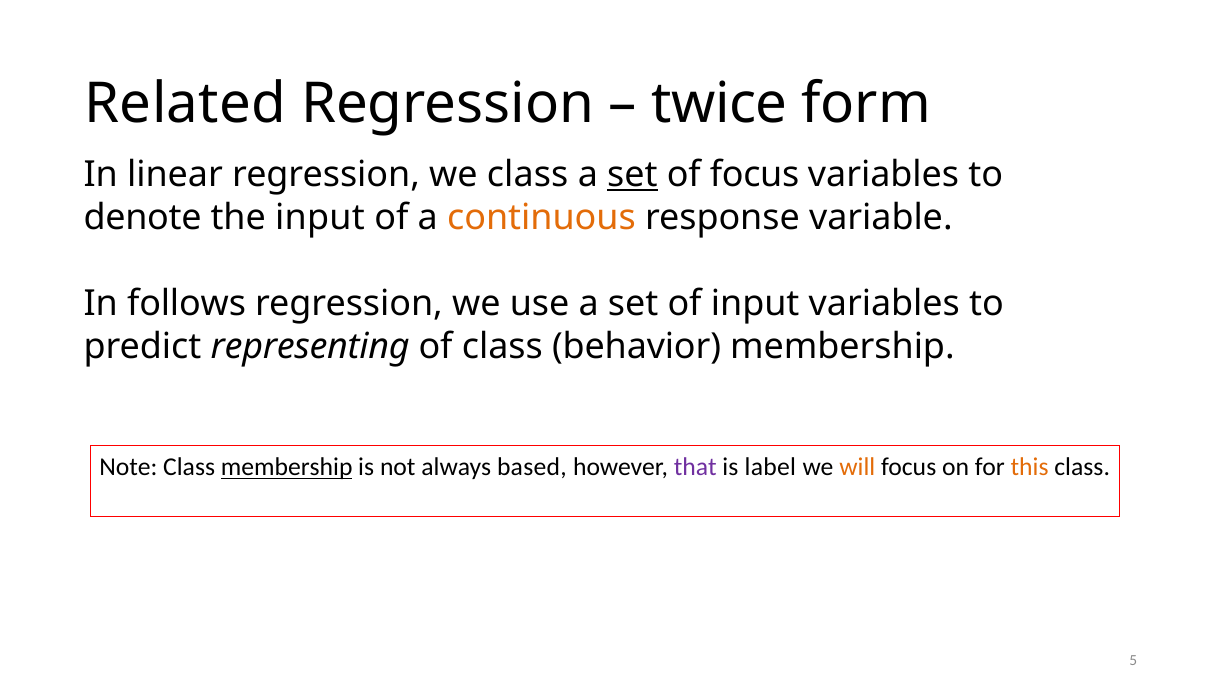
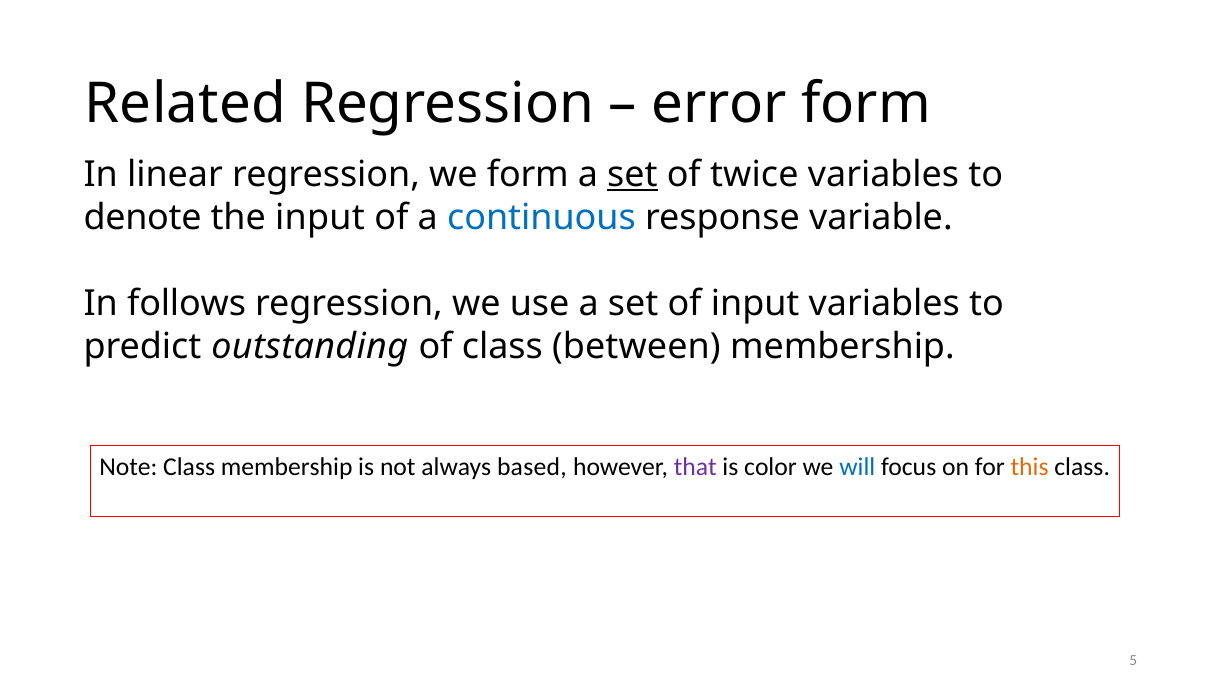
twice: twice -> error (719, 104)
we class: class -> form (528, 174)
of focus: focus -> twice (754, 174)
continuous colour: orange -> blue (541, 218)
representing: representing -> outstanding (310, 347)
behavior: behavior -> between (636, 347)
membership underline: present -> none (287, 468)
label: label -> color (770, 468)
will colour: orange -> blue (857, 468)
